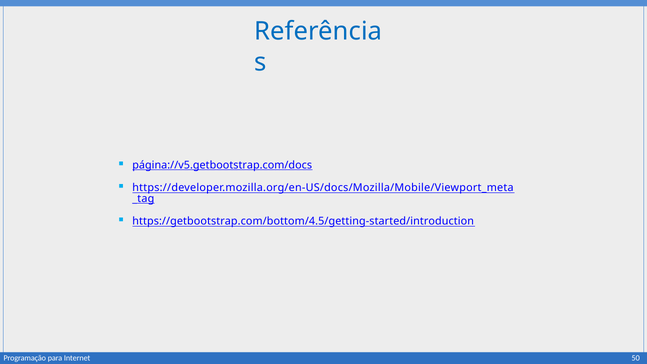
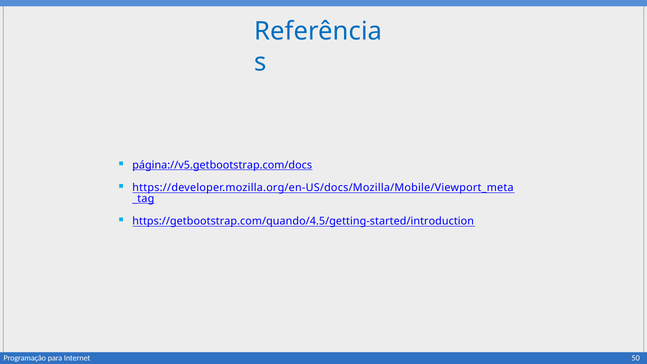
https://getbootstrap.com/bottom/4.5/getting-started/introduction: https://getbootstrap.com/bottom/4.5/getting-started/introduction -> https://getbootstrap.com/quando/4.5/getting-started/introduction (303, 221)
